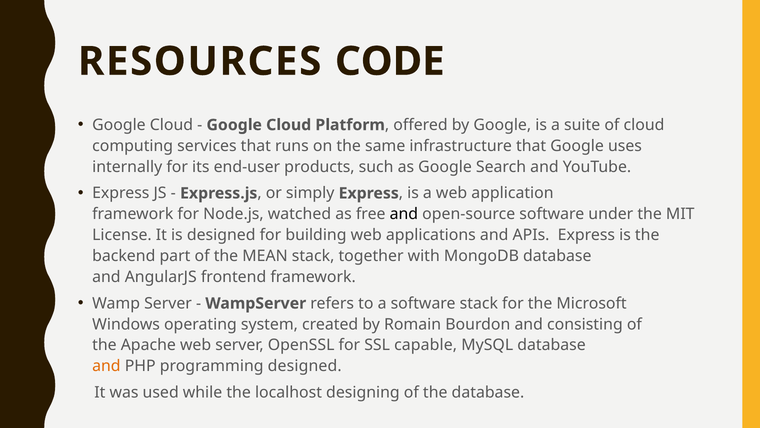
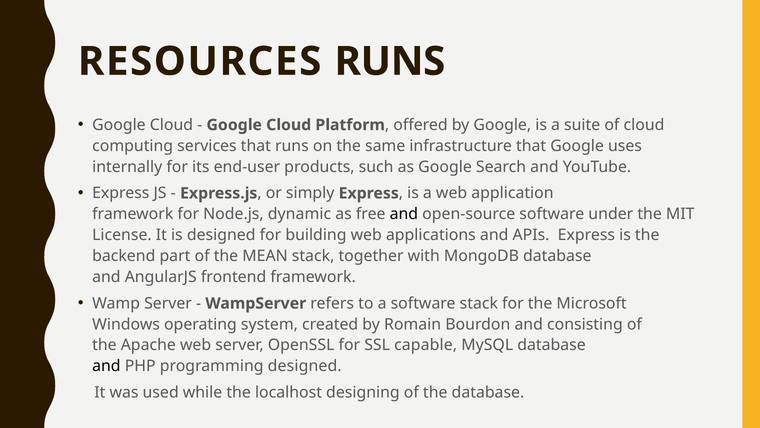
RESOURCES CODE: CODE -> RUNS (390, 61)
watched: watched -> dynamic (299, 214)
and colour: orange -> black (106, 366)
